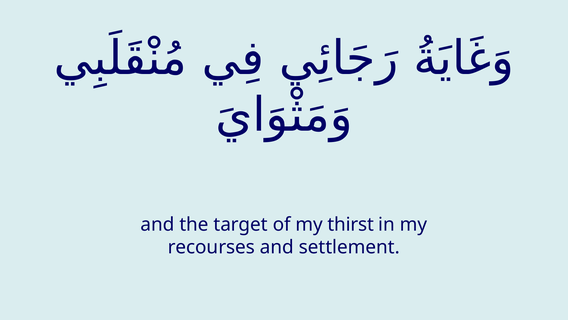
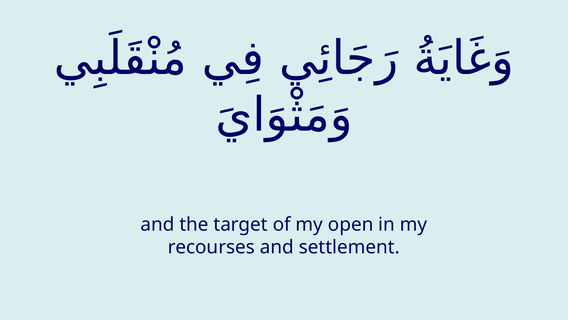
thirst: thirst -> open (351, 224)
